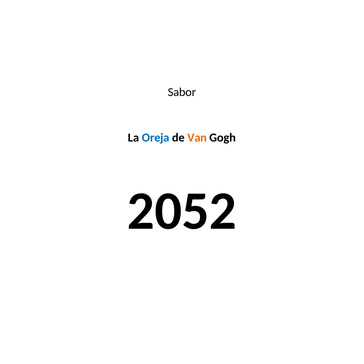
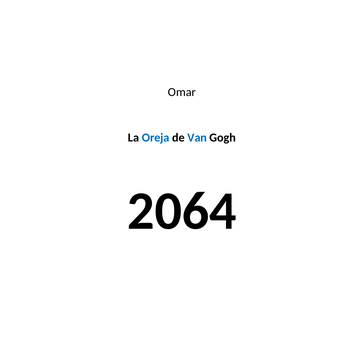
Sabor: Sabor -> Omar (182, 92)
Van colour: orange -> blue (197, 138)
2052: 2052 -> 2064 (182, 211)
